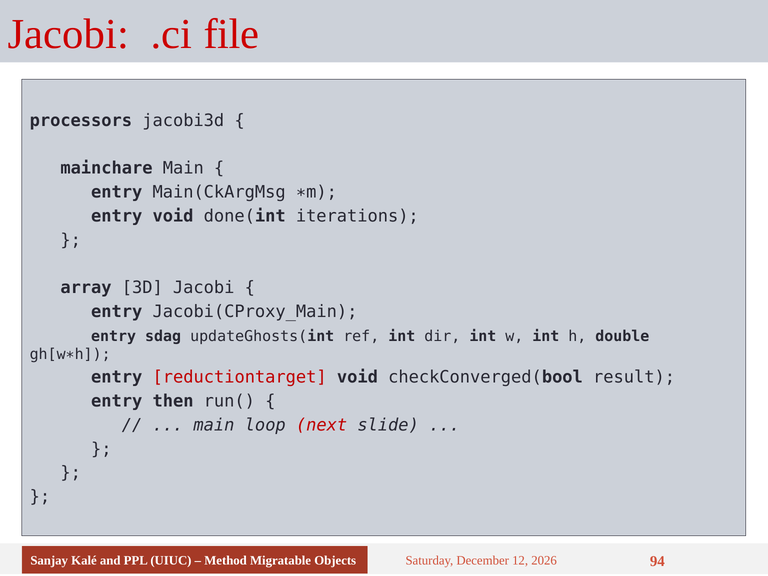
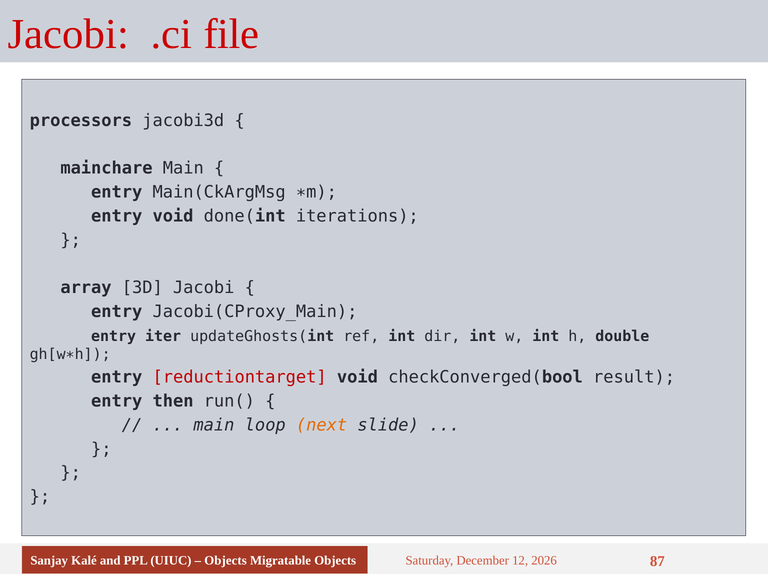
sdag: sdag -> iter (163, 336)
next colour: red -> orange (322, 425)
Method: Method -> Objects (226, 561)
94: 94 -> 87 (657, 561)
